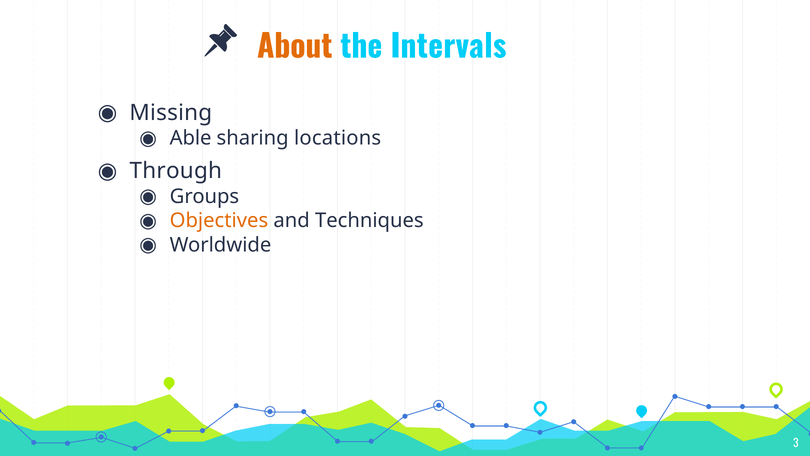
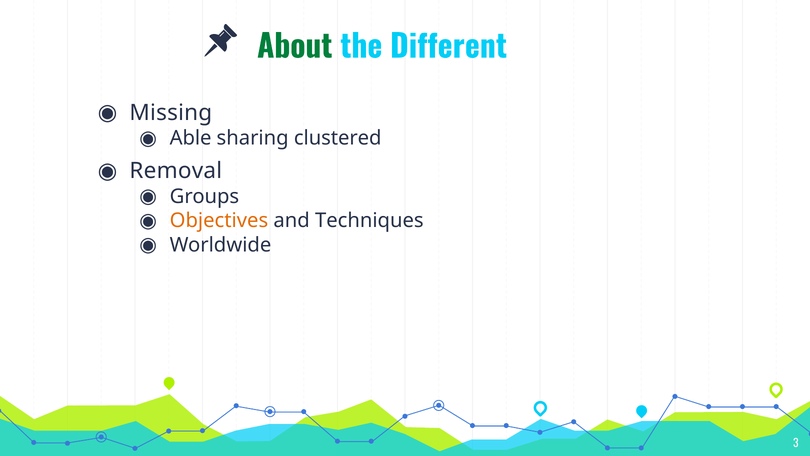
About colour: orange -> green (295, 47)
Intervals: Intervals -> Different (449, 47)
locations: locations -> clustered (338, 138)
Through: Through -> Removal (176, 171)
